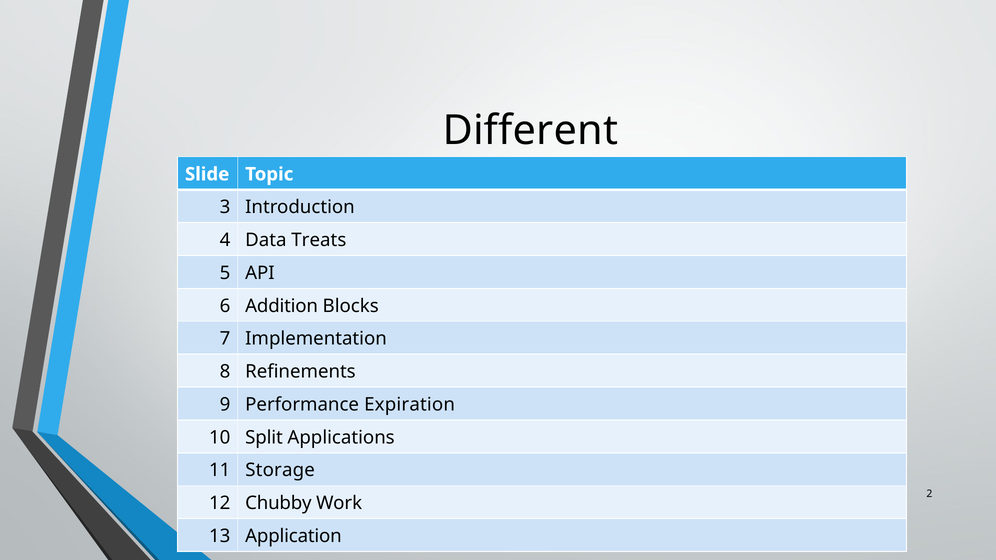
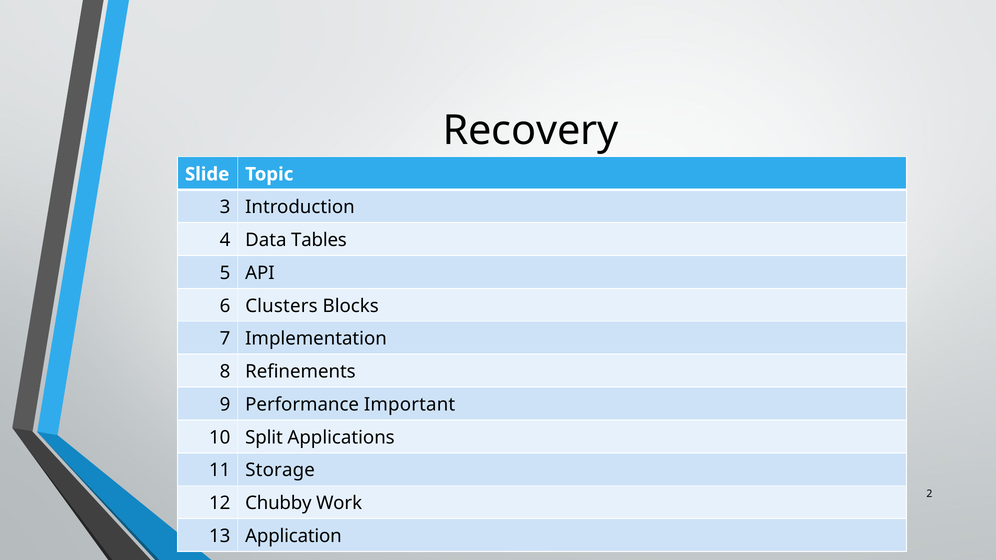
Different: Different -> Recovery (531, 130)
Treats: Treats -> Tables (319, 240)
Addition: Addition -> Clusters (281, 306)
Expiration: Expiration -> Important (410, 405)
